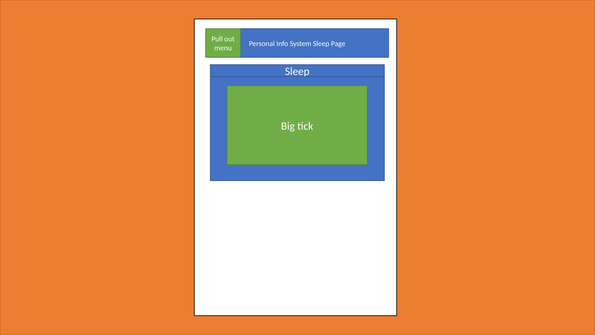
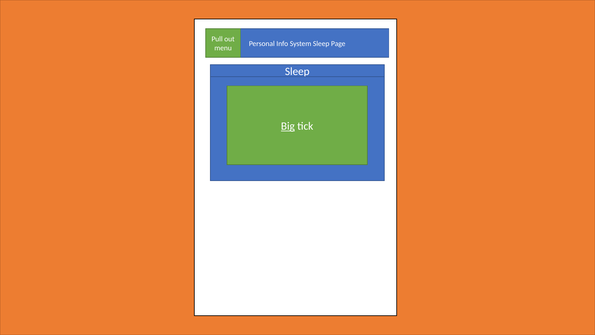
Big underline: none -> present (288, 126)
